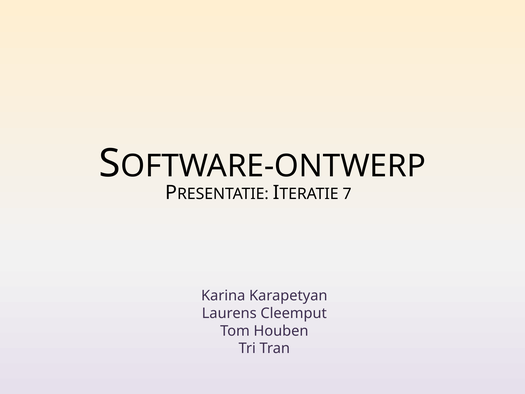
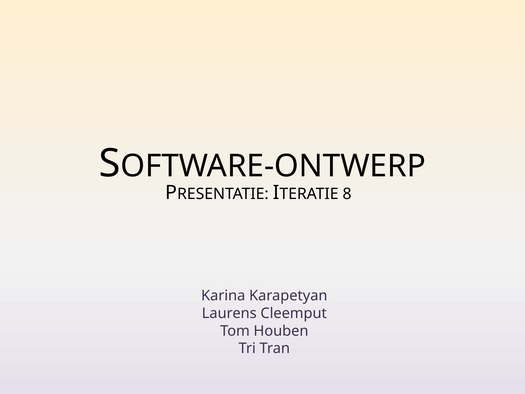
7: 7 -> 8 (347, 194)
